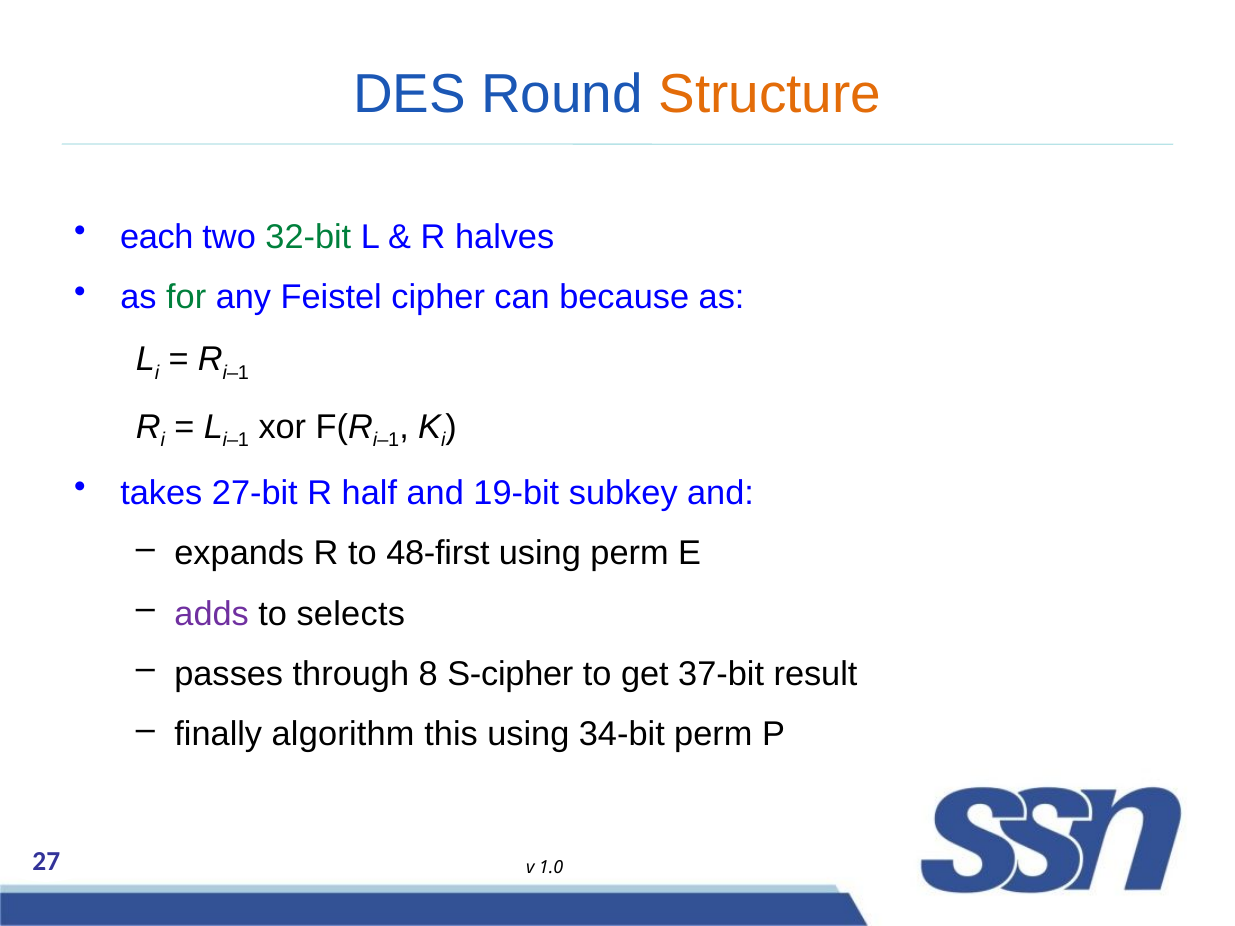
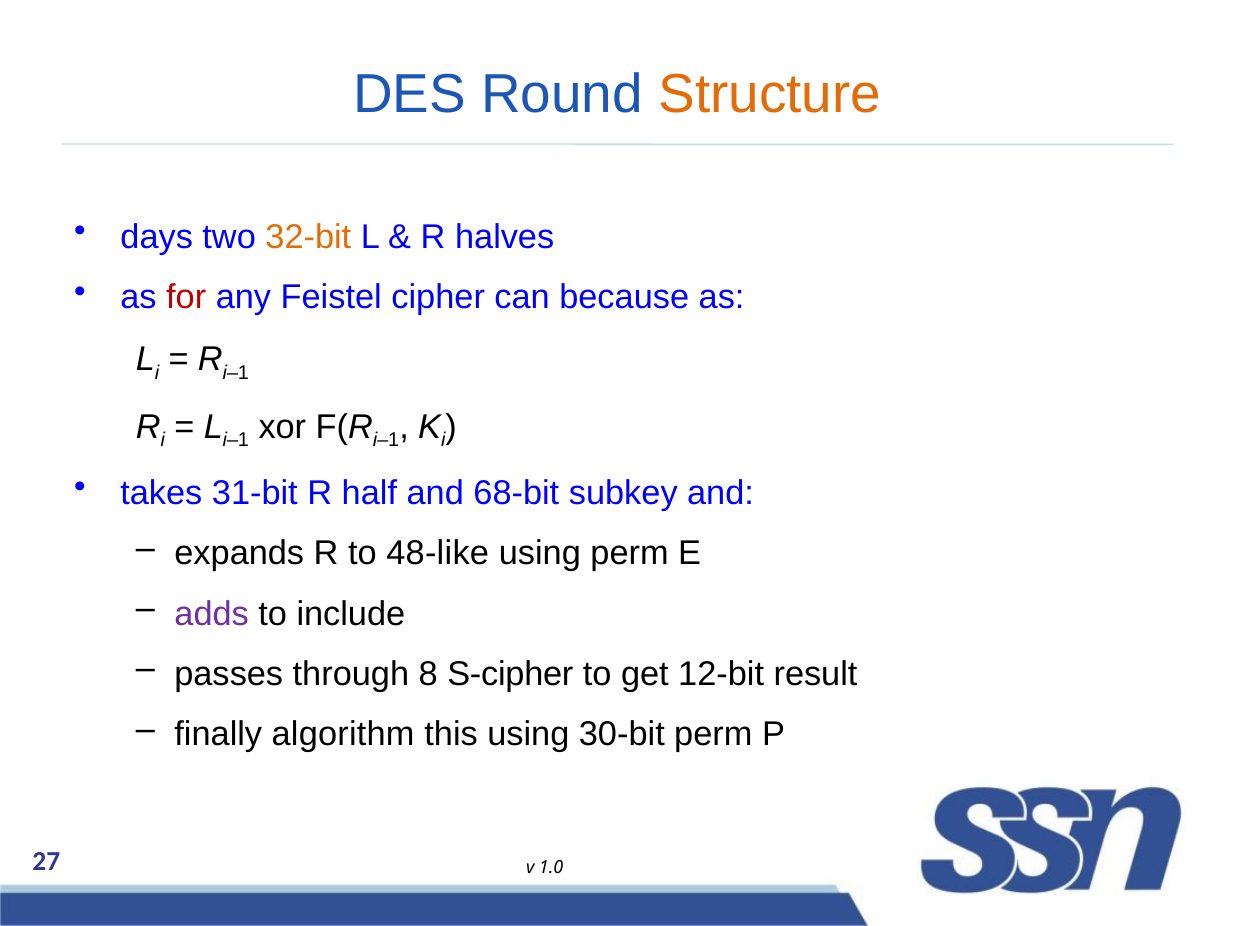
each: each -> days (157, 237)
32-bit colour: green -> orange (308, 237)
for colour: green -> red (186, 297)
27-bit: 27-bit -> 31-bit (255, 493)
19-bit: 19-bit -> 68-bit (516, 493)
48-first: 48-first -> 48-like (438, 554)
selects: selects -> include (351, 614)
37-bit: 37-bit -> 12-bit (721, 674)
34-bit: 34-bit -> 30-bit (622, 735)
